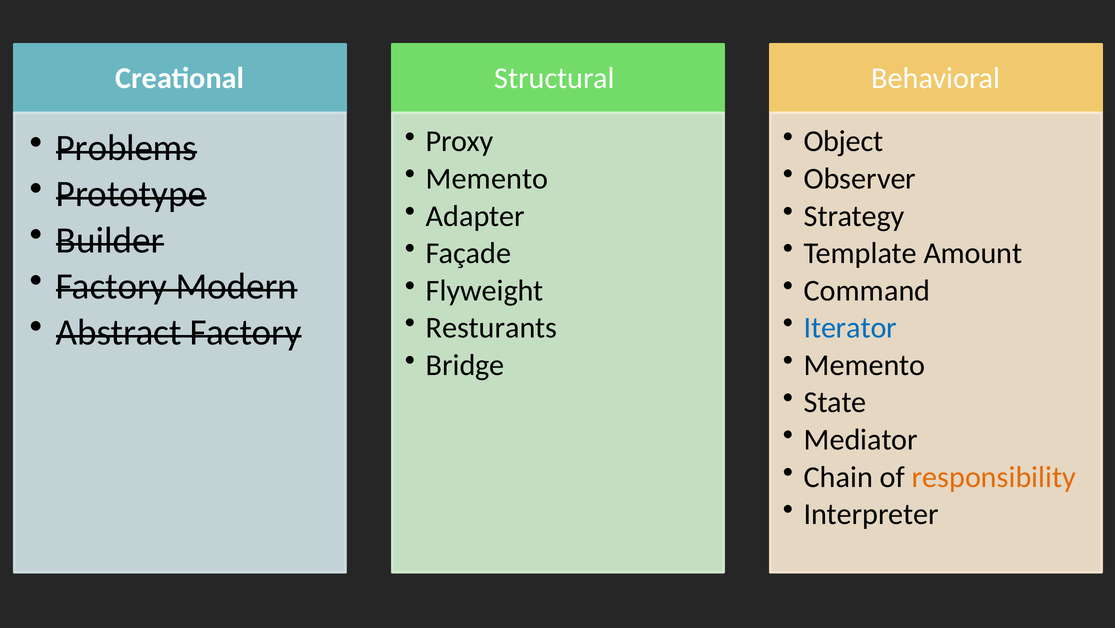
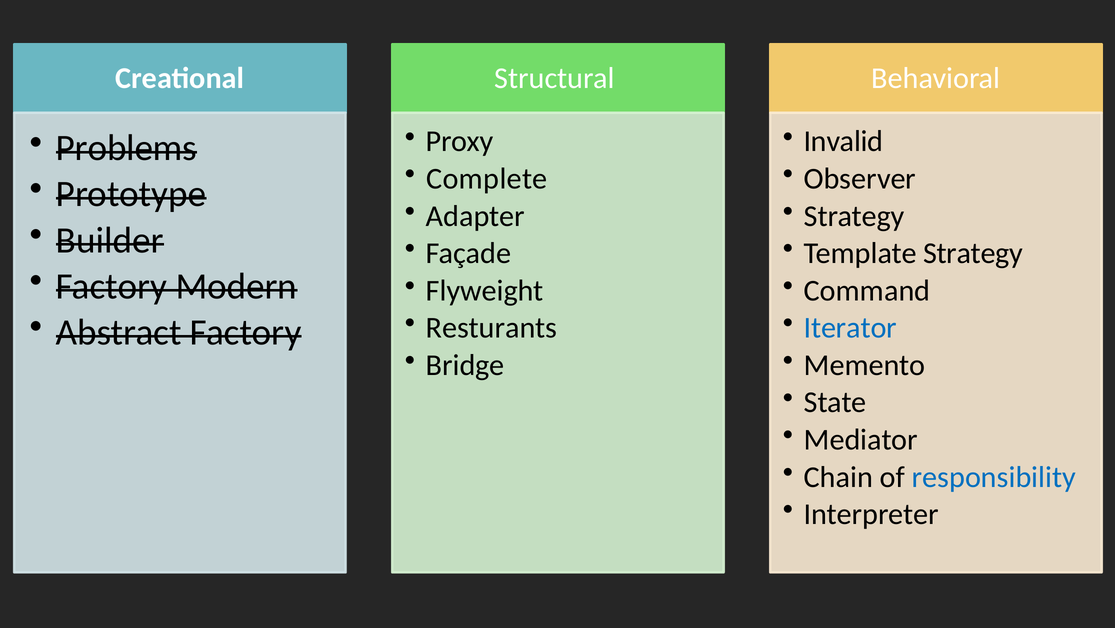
Object: Object -> Invalid (843, 141)
Memento: Memento -> Complete (487, 179)
Template Amount: Amount -> Strategy (973, 253)
responsibility colour: orange -> blue (994, 477)
